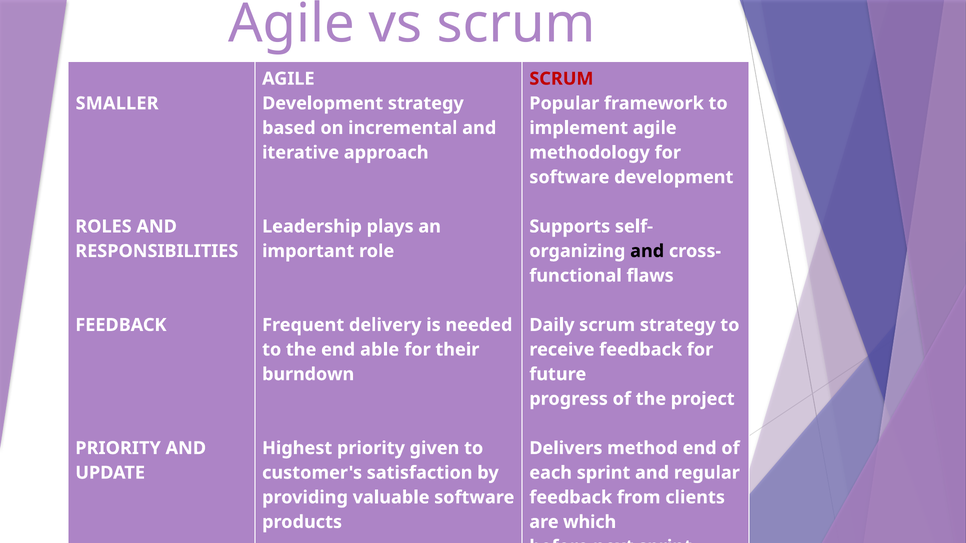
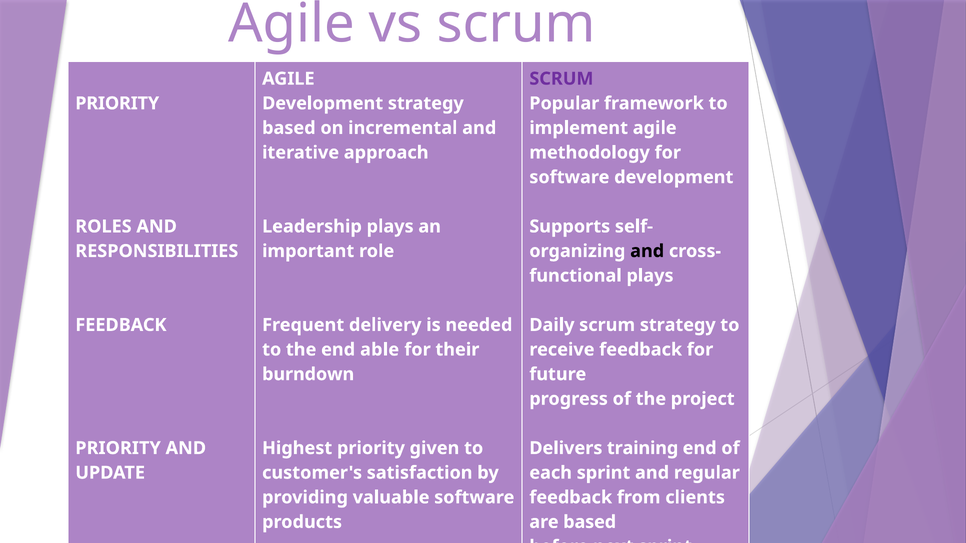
SCRUM colour: red -> purple (561, 79)
SMALLER: SMALLER -> PRIORITY (117, 103)
flaws: flaws -> plays (650, 276)
method: method -> training (643, 448)
are which: which -> based (590, 522)
